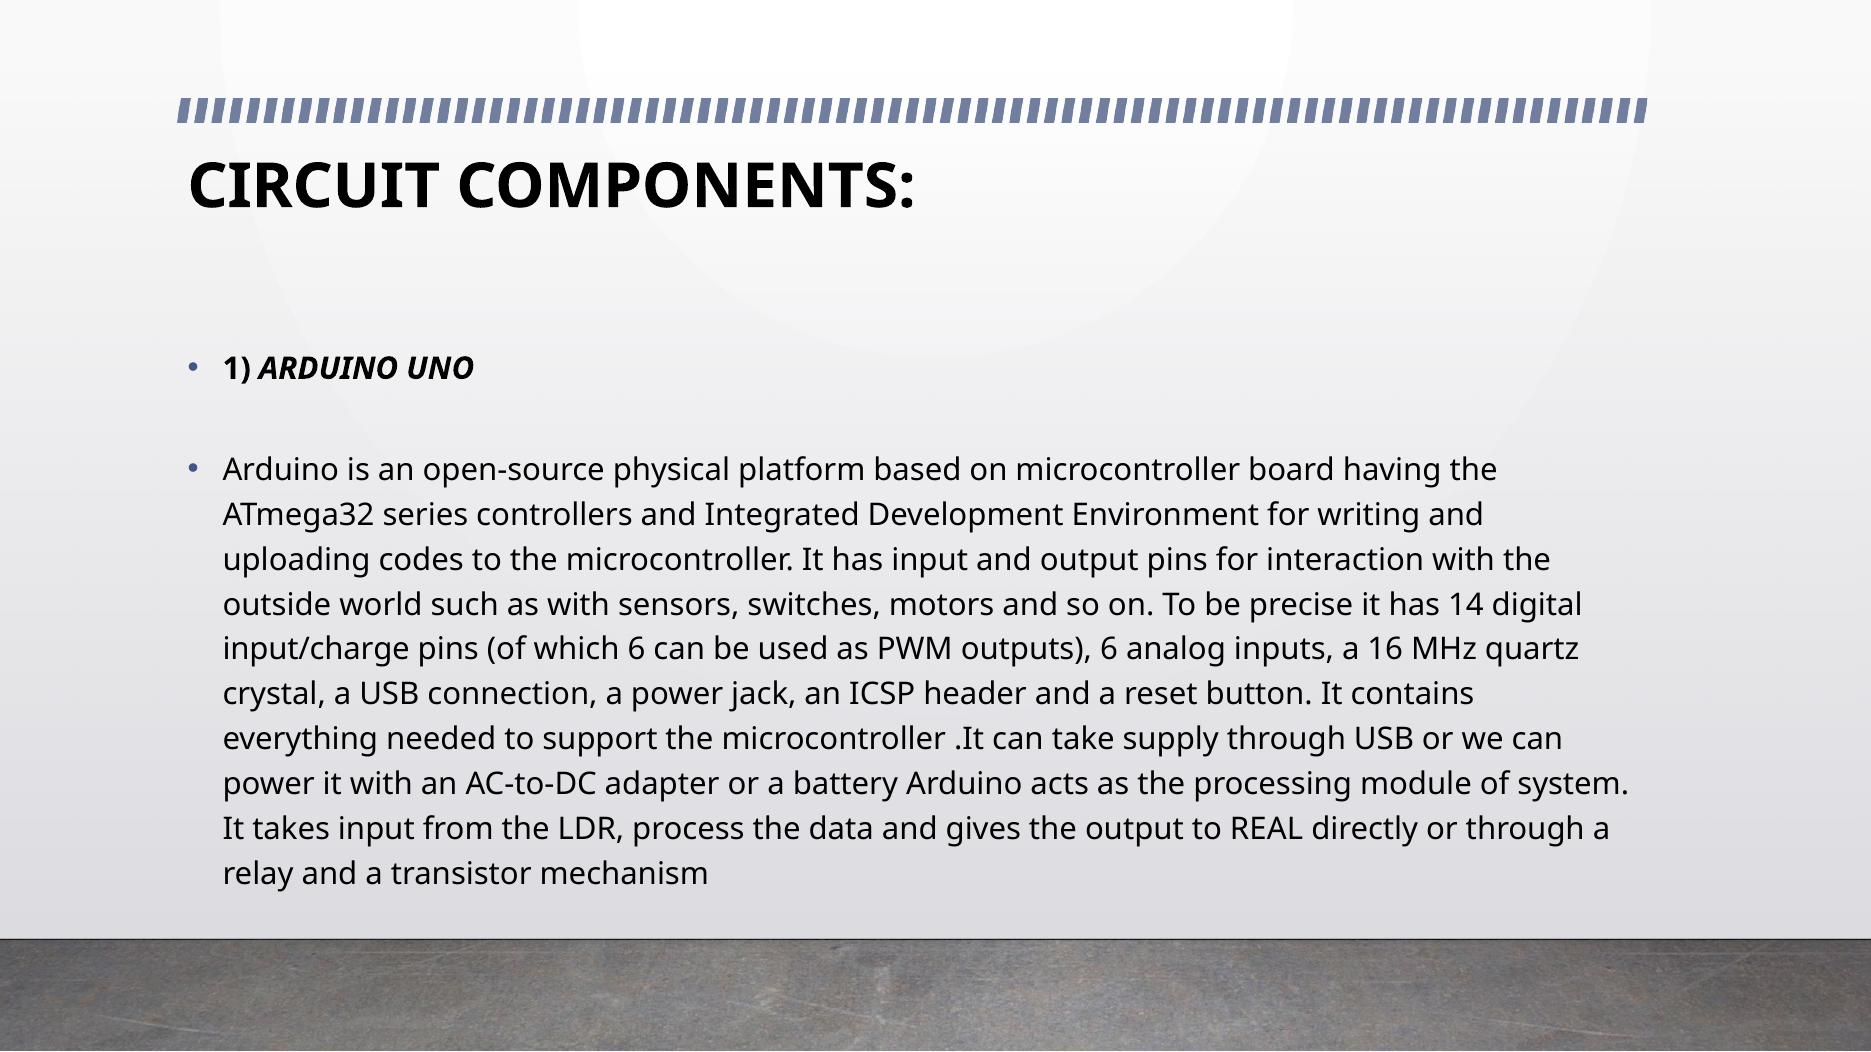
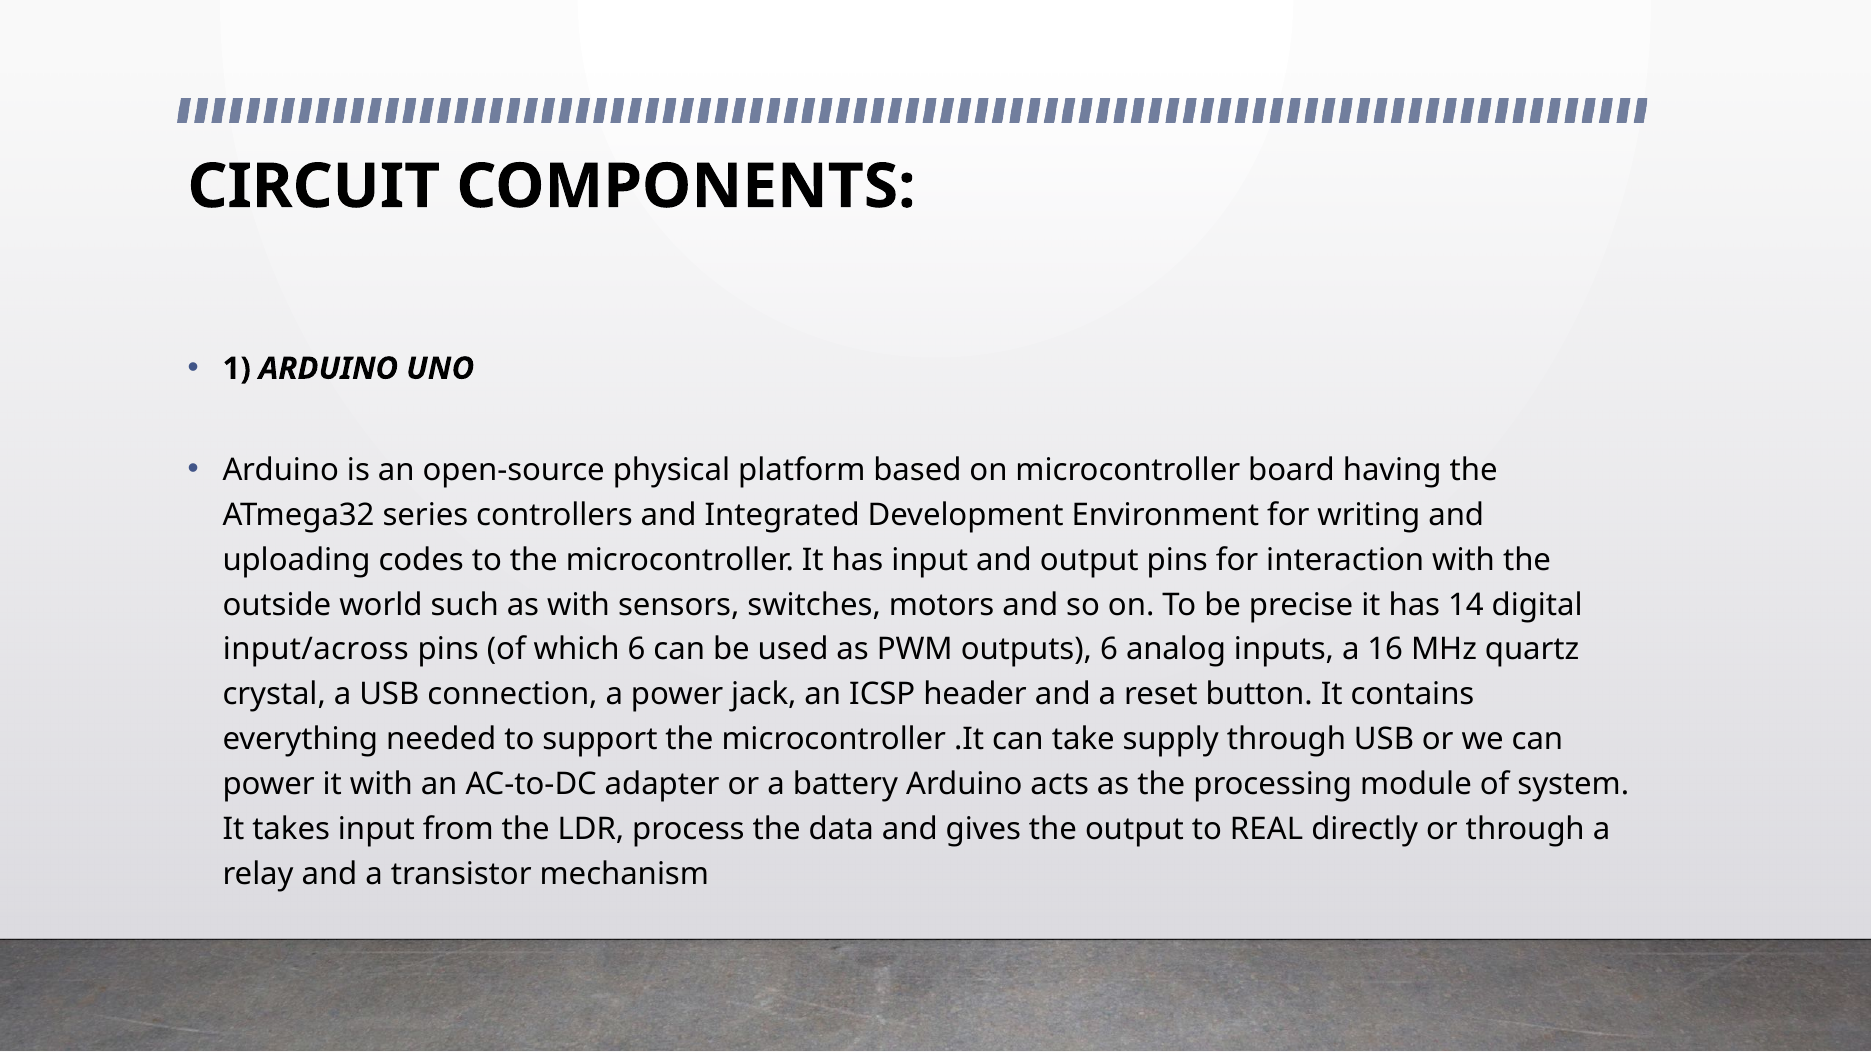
input/charge: input/charge -> input/across (316, 650)
